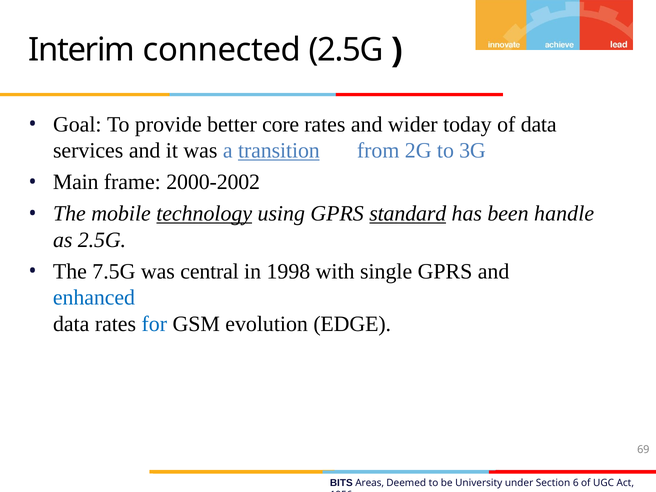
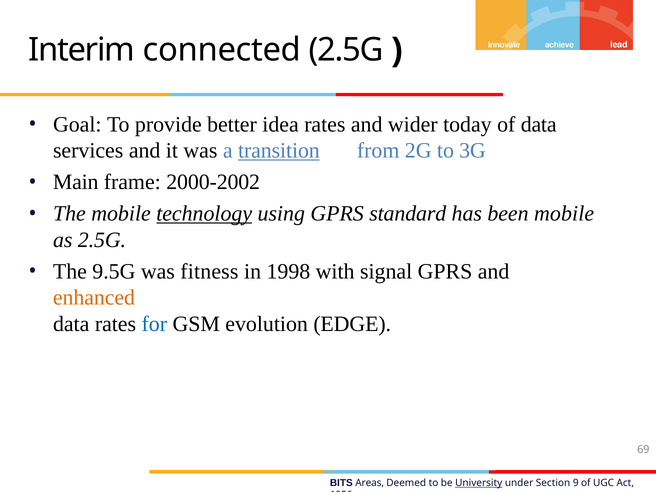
core: core -> idea (281, 124)
standard underline: present -> none (408, 214)
been handle: handle -> mobile (564, 214)
7.5G: 7.5G -> 9.5G (114, 271)
central: central -> fitness (209, 271)
single: single -> signal (386, 271)
enhanced colour: blue -> orange (94, 298)
University underline: none -> present (479, 483)
6: 6 -> 9 (576, 483)
